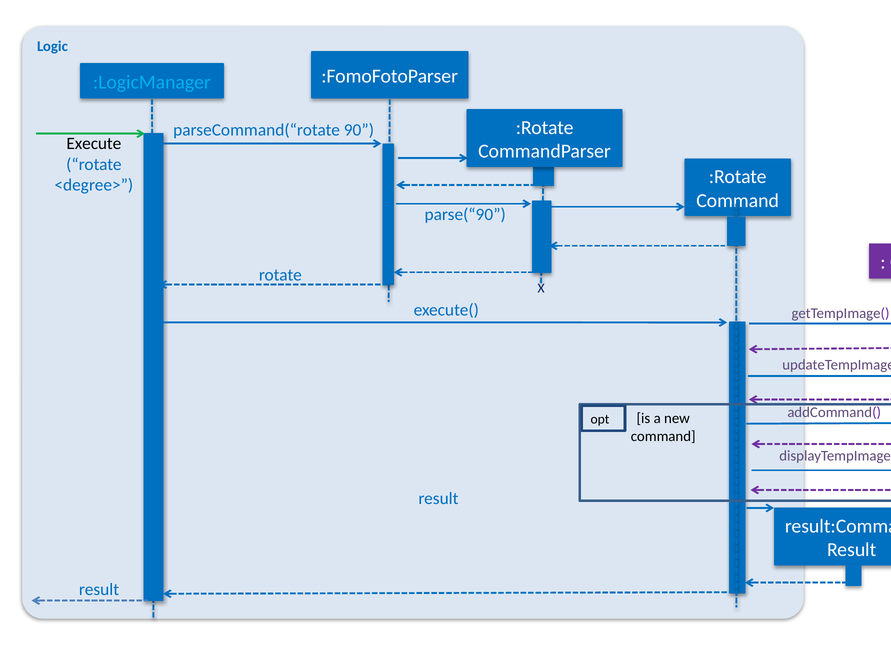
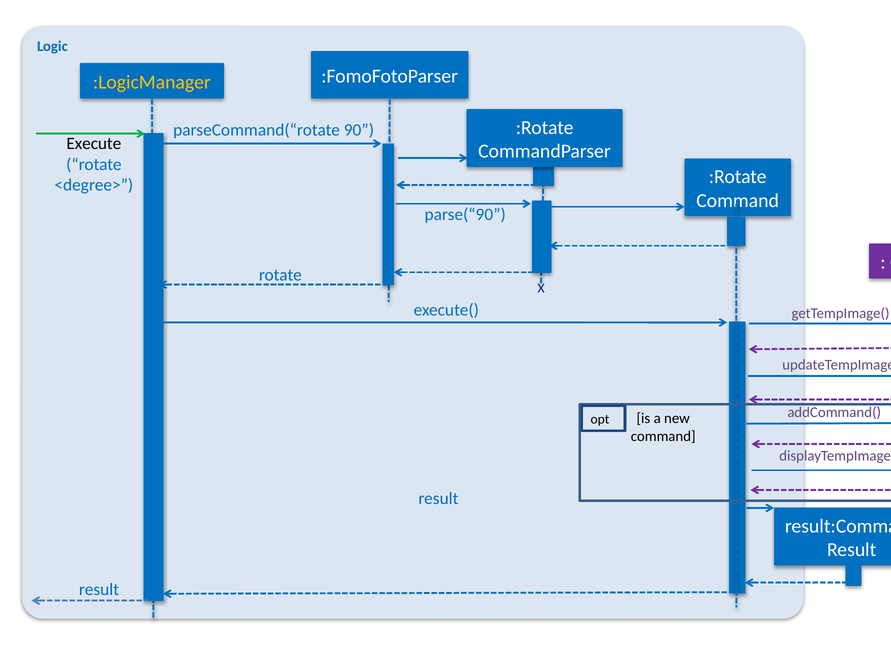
:LogicManager colour: light blue -> yellow (152, 82)
